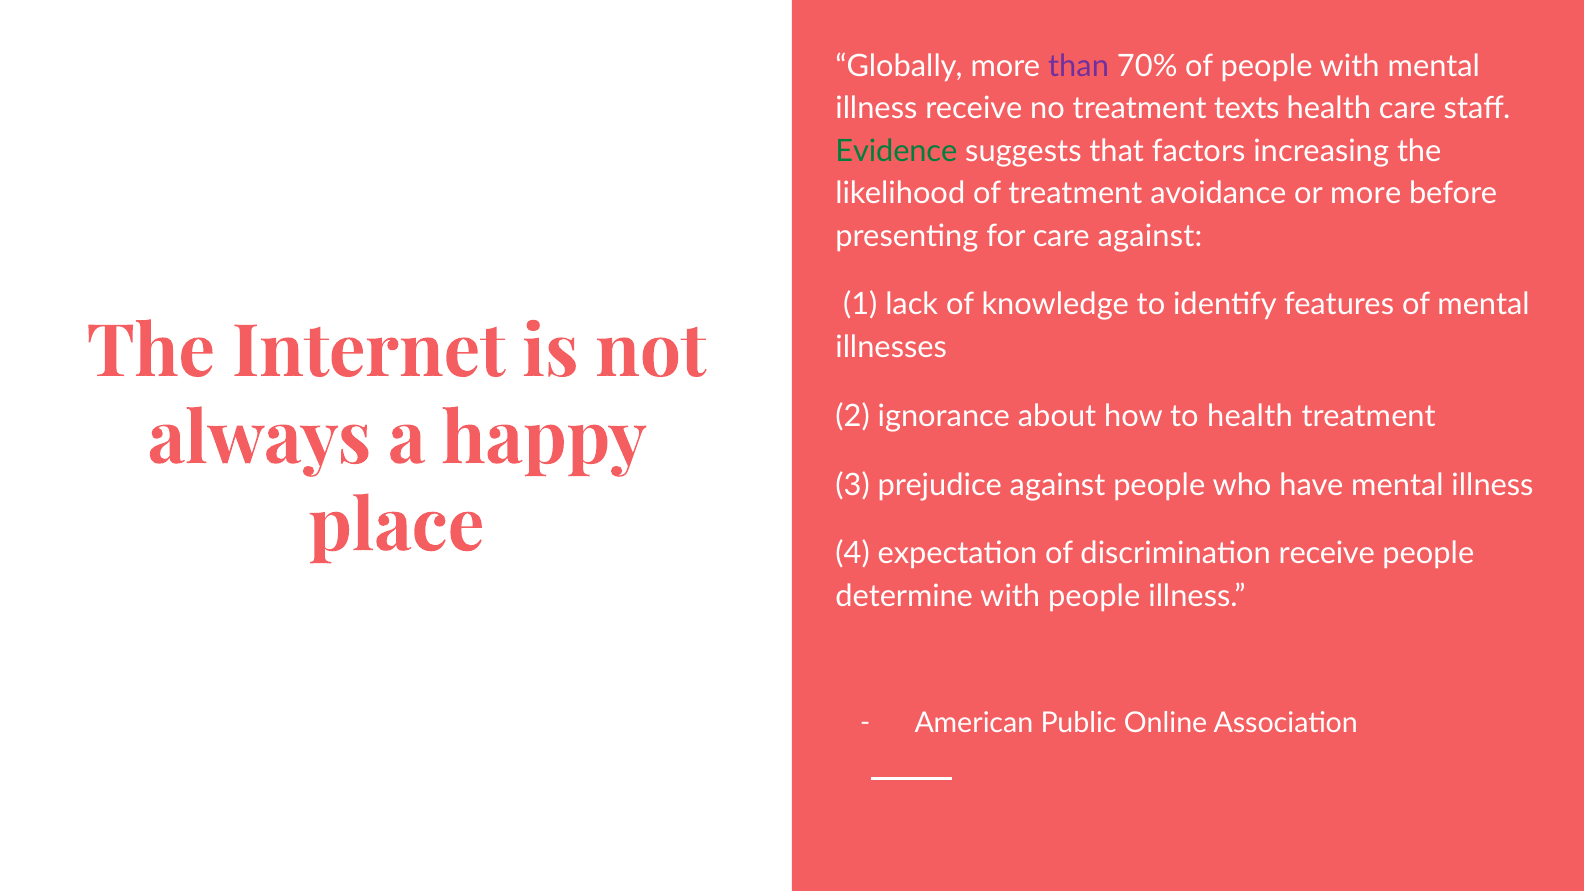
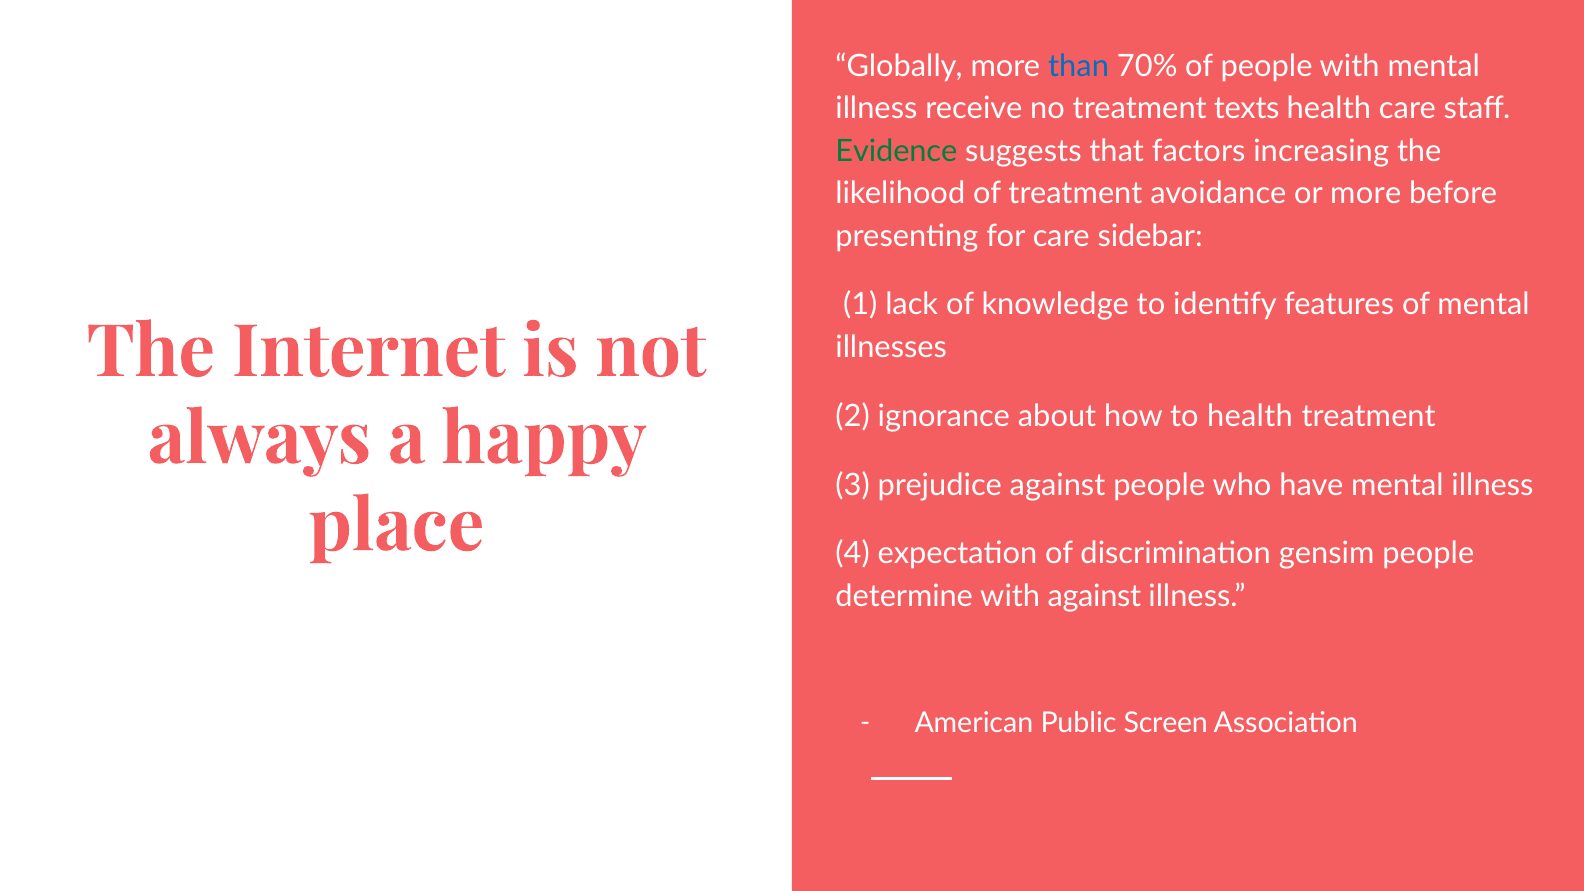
than colour: purple -> blue (1079, 66)
care against: against -> sidebar (1150, 236)
discrimination receive: receive -> gensim (1327, 554)
with people: people -> against (1094, 596)
Online: Online -> Screen (1166, 723)
